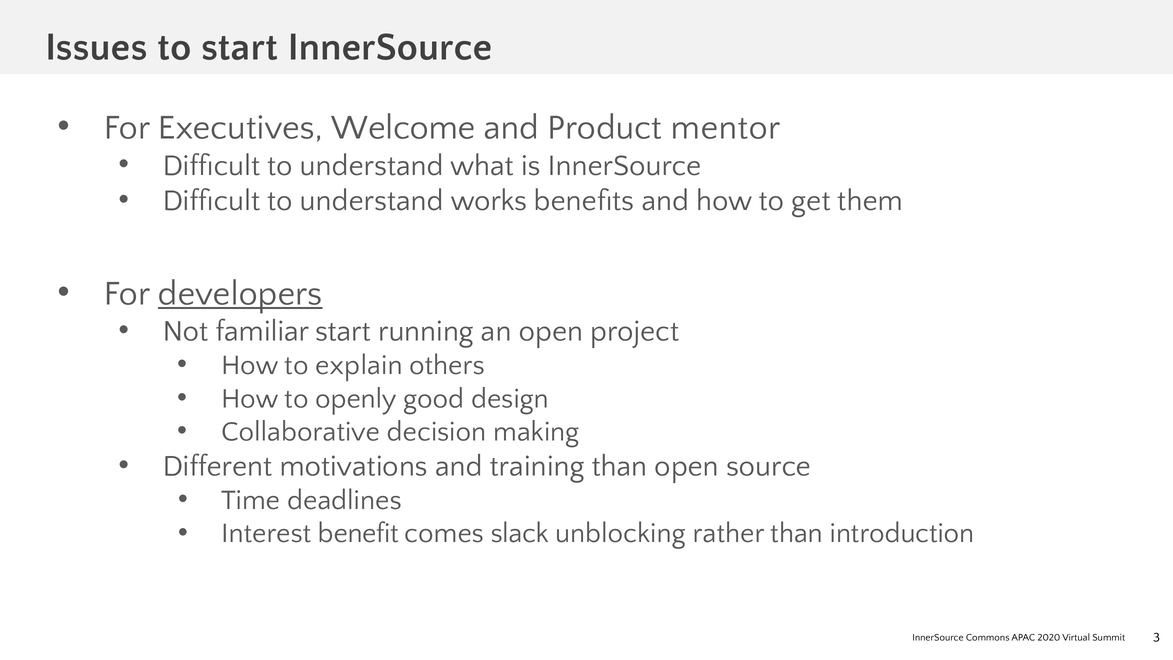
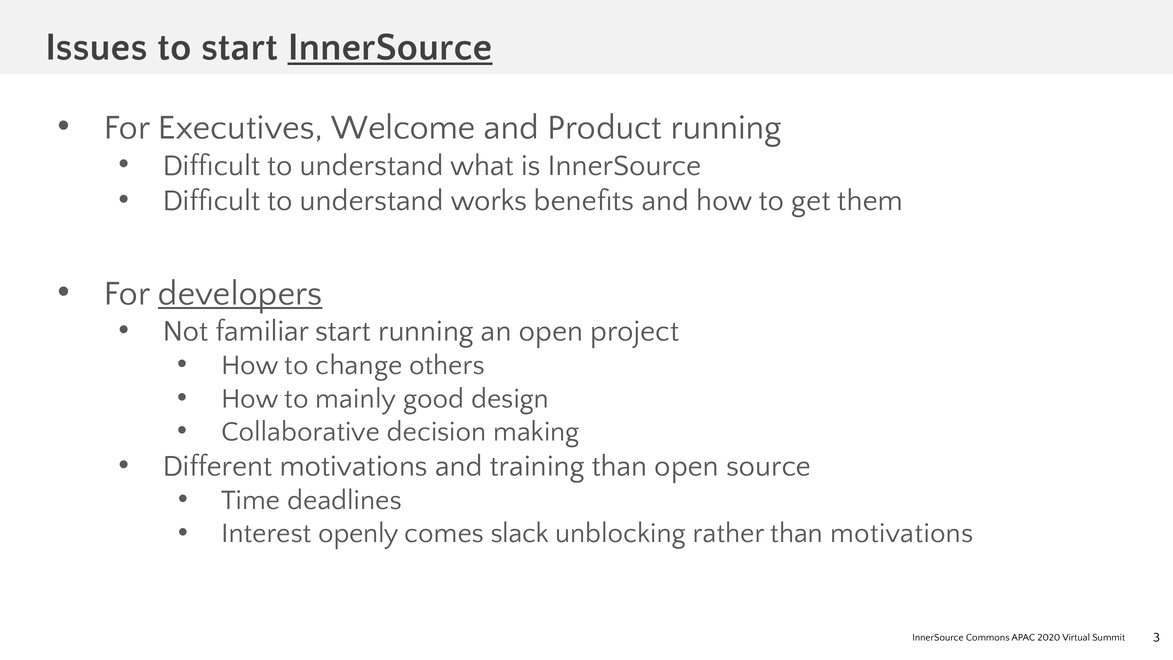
InnerSource underline: none -> present (390, 47)
Product mentor: mentor -> running (726, 128)
explain: explain -> change (359, 365)
openly: openly -> mainly (356, 398)
benefit: benefit -> openly (358, 533)
than introduction: introduction -> motivations (902, 533)
